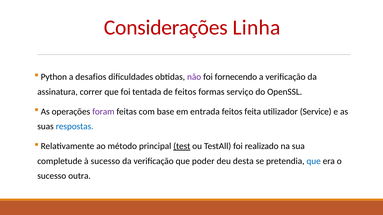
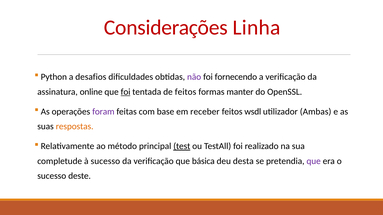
correr: correr -> online (91, 92)
foi underline: none -> present (126, 92)
serviço: serviço -> manter (240, 92)
entrada: entrada -> receber (205, 112)
feita: feita -> wsdl (253, 112)
Service: Service -> Ambas (316, 112)
respostas colour: blue -> orange (75, 127)
poder: poder -> básica (203, 161)
que colour: blue -> purple (314, 161)
outra: outra -> deste (80, 176)
